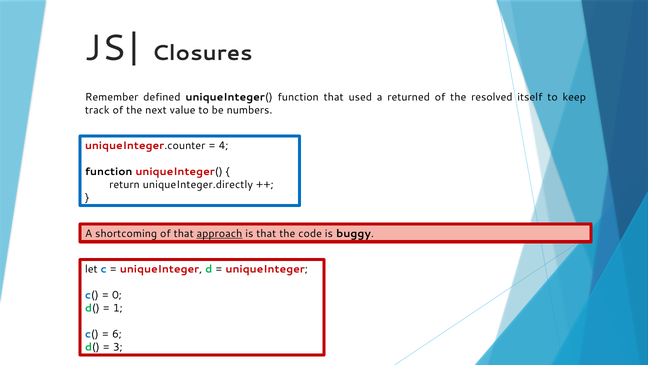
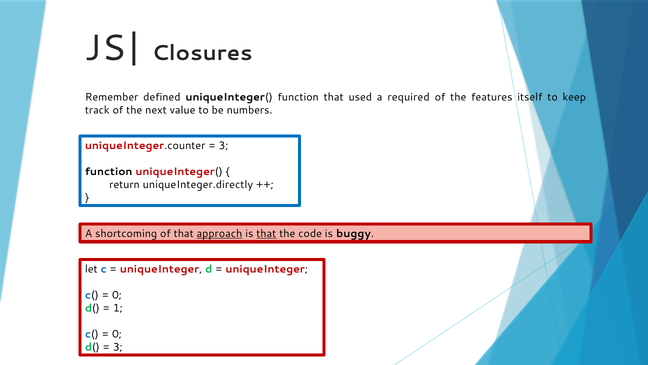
returned: returned -> required (409, 97)
resolved: resolved -> features (492, 97)
4: 4 -> 3 (224, 145)
that underline: none -> present (266, 233)
6: 6 -> 0 (117, 334)
